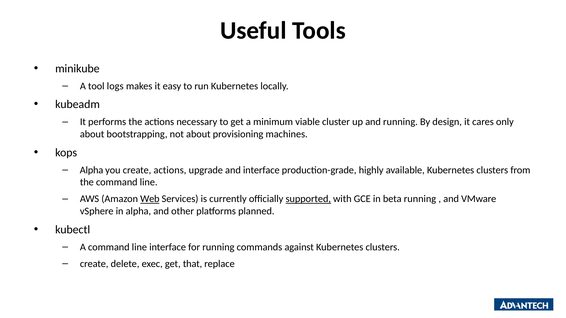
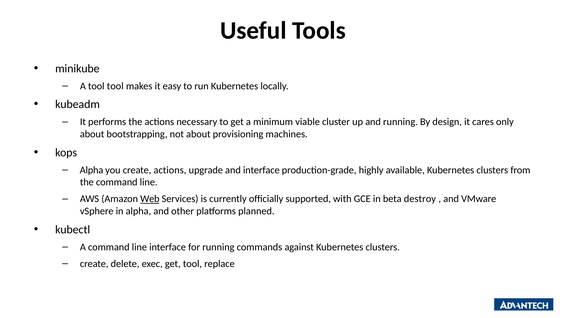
tool logs: logs -> tool (115, 86)
supported underline: present -> none (308, 199)
beta running: running -> destroy (420, 199)
get that: that -> tool (192, 264)
